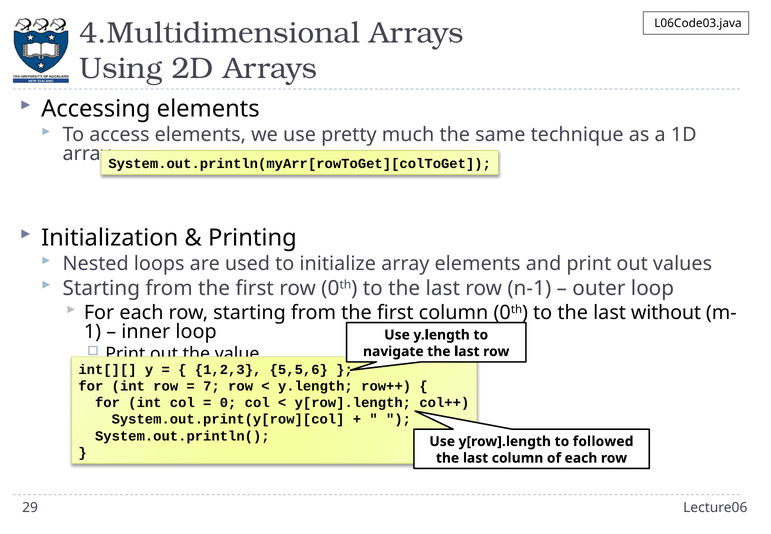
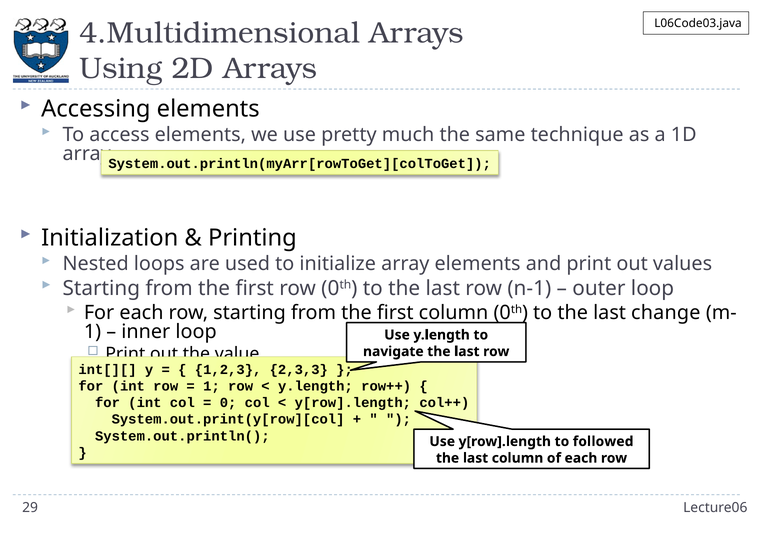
without: without -> change (666, 313)
5,5,6: 5,5,6 -> 2,3,3 (299, 369)
7: 7 -> 1 (212, 386)
